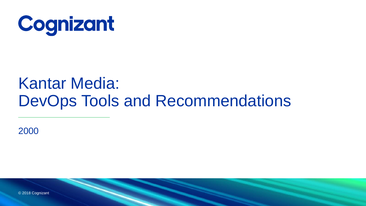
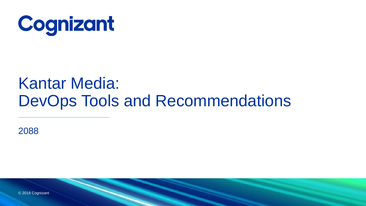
2000: 2000 -> 2088 (28, 131)
